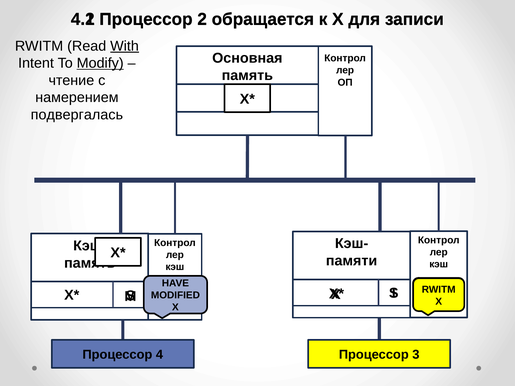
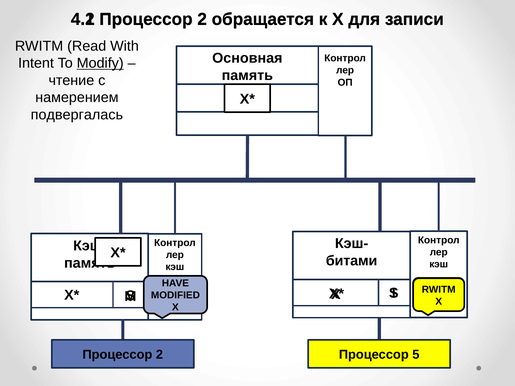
With underline: present -> none (125, 46)
памяти: памяти -> битами (352, 261)
4: 4 -> 2 (159, 355)
3: 3 -> 5 (416, 355)
